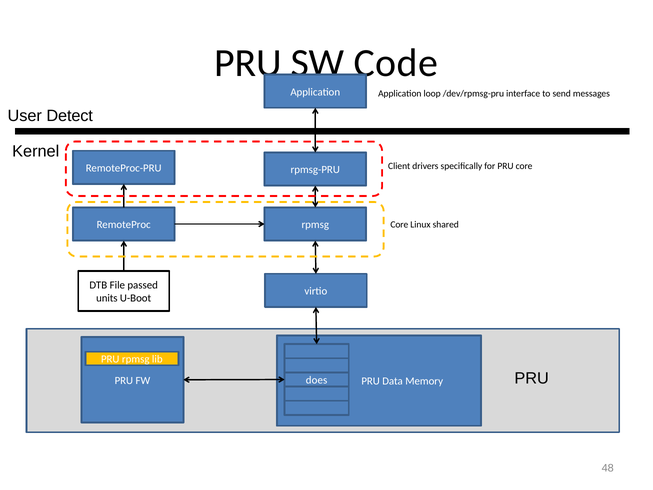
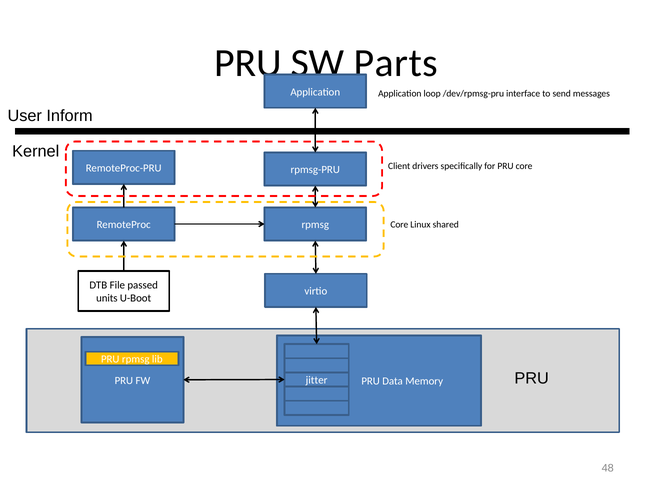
Code: Code -> Parts (396, 63)
Detect: Detect -> Inform (70, 116)
does: does -> jitter (317, 380)
